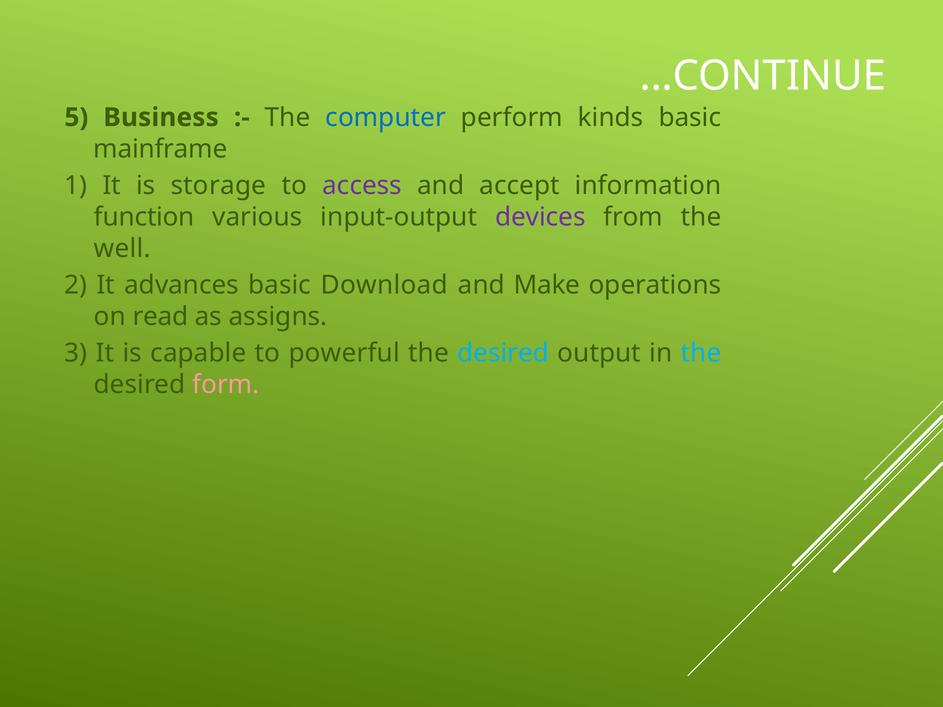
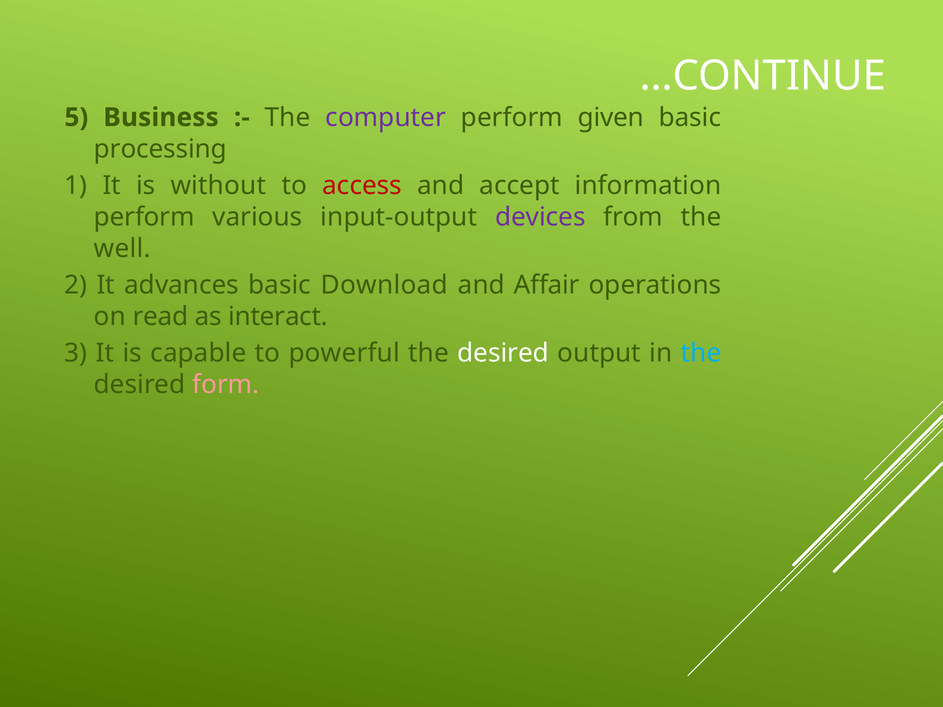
computer colour: blue -> purple (386, 117)
kinds: kinds -> given (611, 117)
mainframe: mainframe -> processing (160, 149)
storage: storage -> without (218, 186)
access colour: purple -> red (362, 186)
function: function -> perform (144, 217)
Make: Make -> Affair (547, 285)
assigns: assigns -> interact (278, 317)
desired colour: light blue -> white (503, 353)
